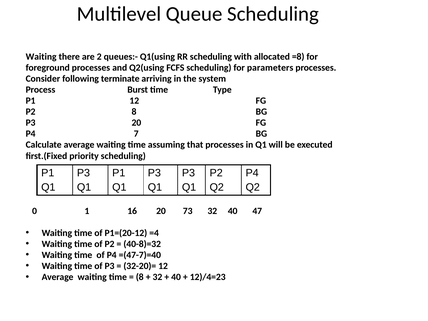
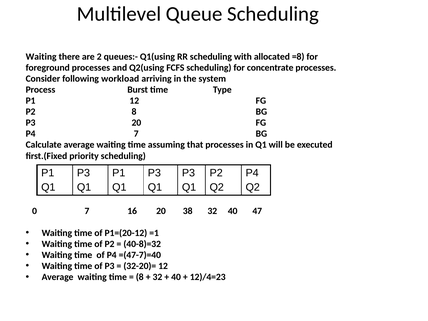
parameters: parameters -> concentrate (270, 68)
terminate: terminate -> workload (120, 79)
0 1: 1 -> 7 (87, 211)
73: 73 -> 38 (188, 211)
=4: =4 -> =1 (154, 233)
